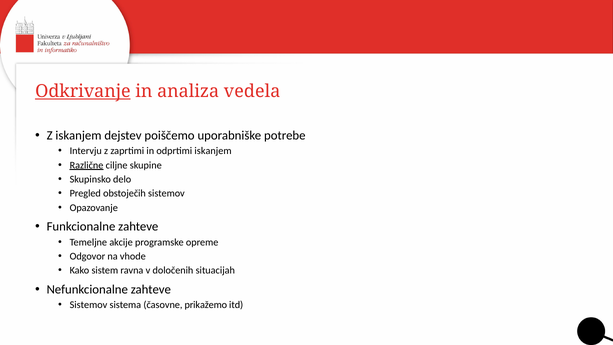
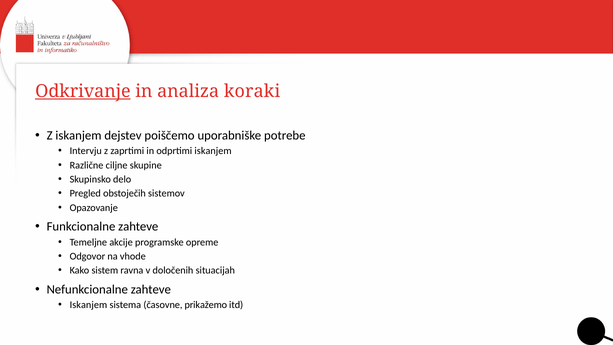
vedela: vedela -> koraki (252, 91)
Različne underline: present -> none (87, 165)
Sistemov: Sistemov -> Iskanjem (88, 305)
